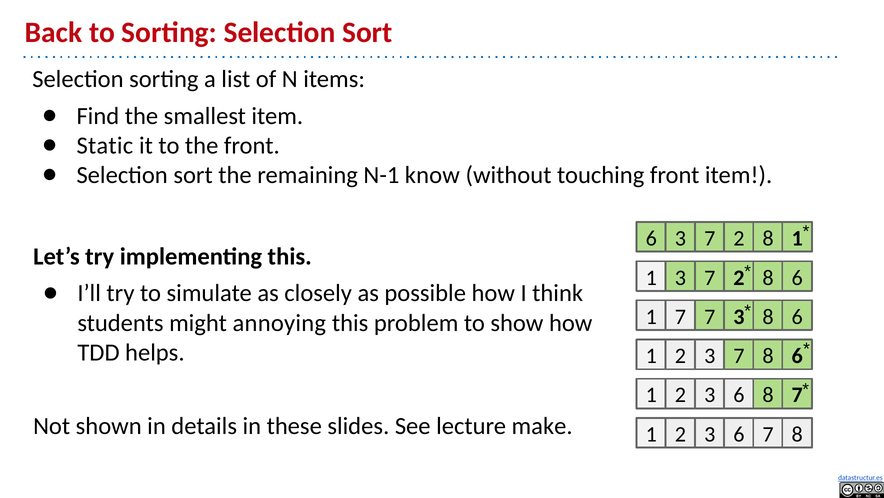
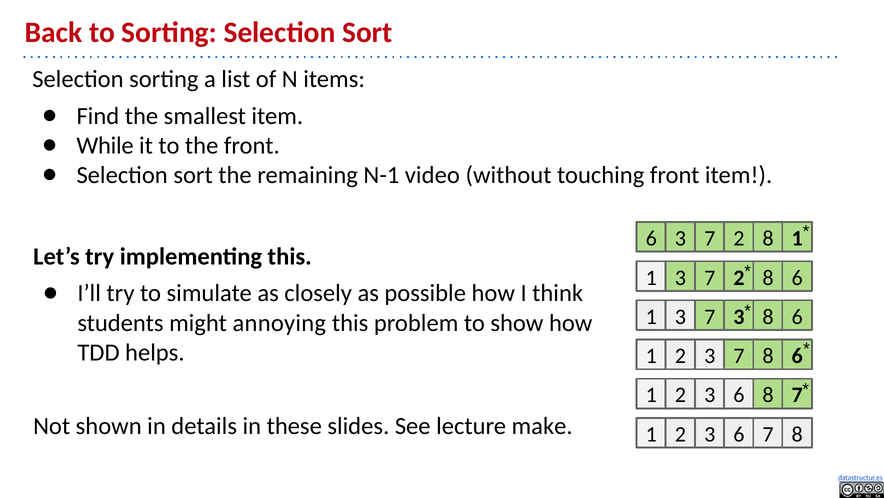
Static: Static -> While (105, 145)
know: know -> video (432, 175)
7: 7 -> 3 (680, 316)
